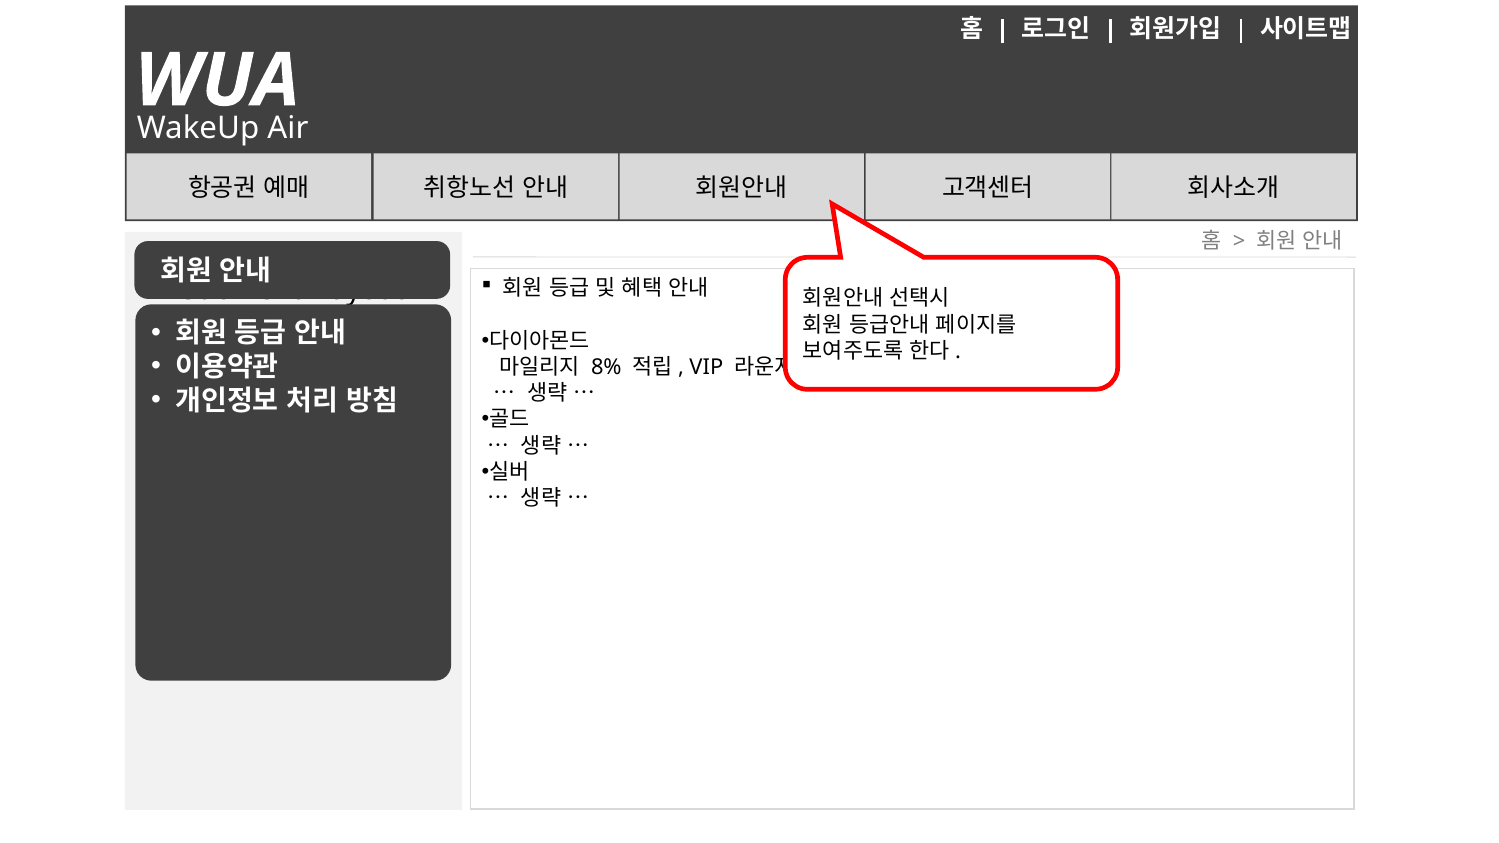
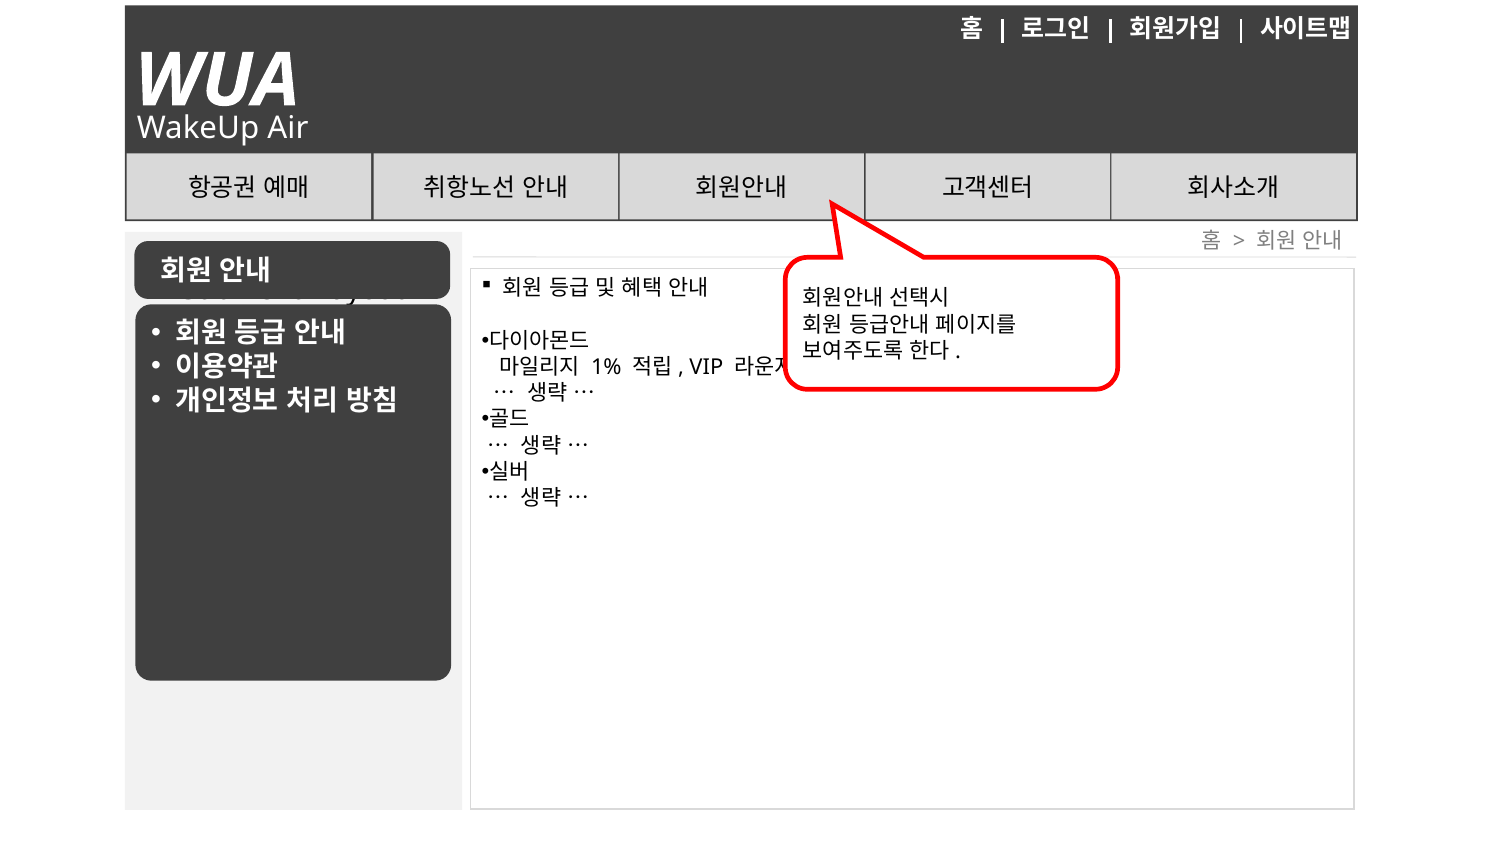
8%: 8% -> 1% (606, 367)
